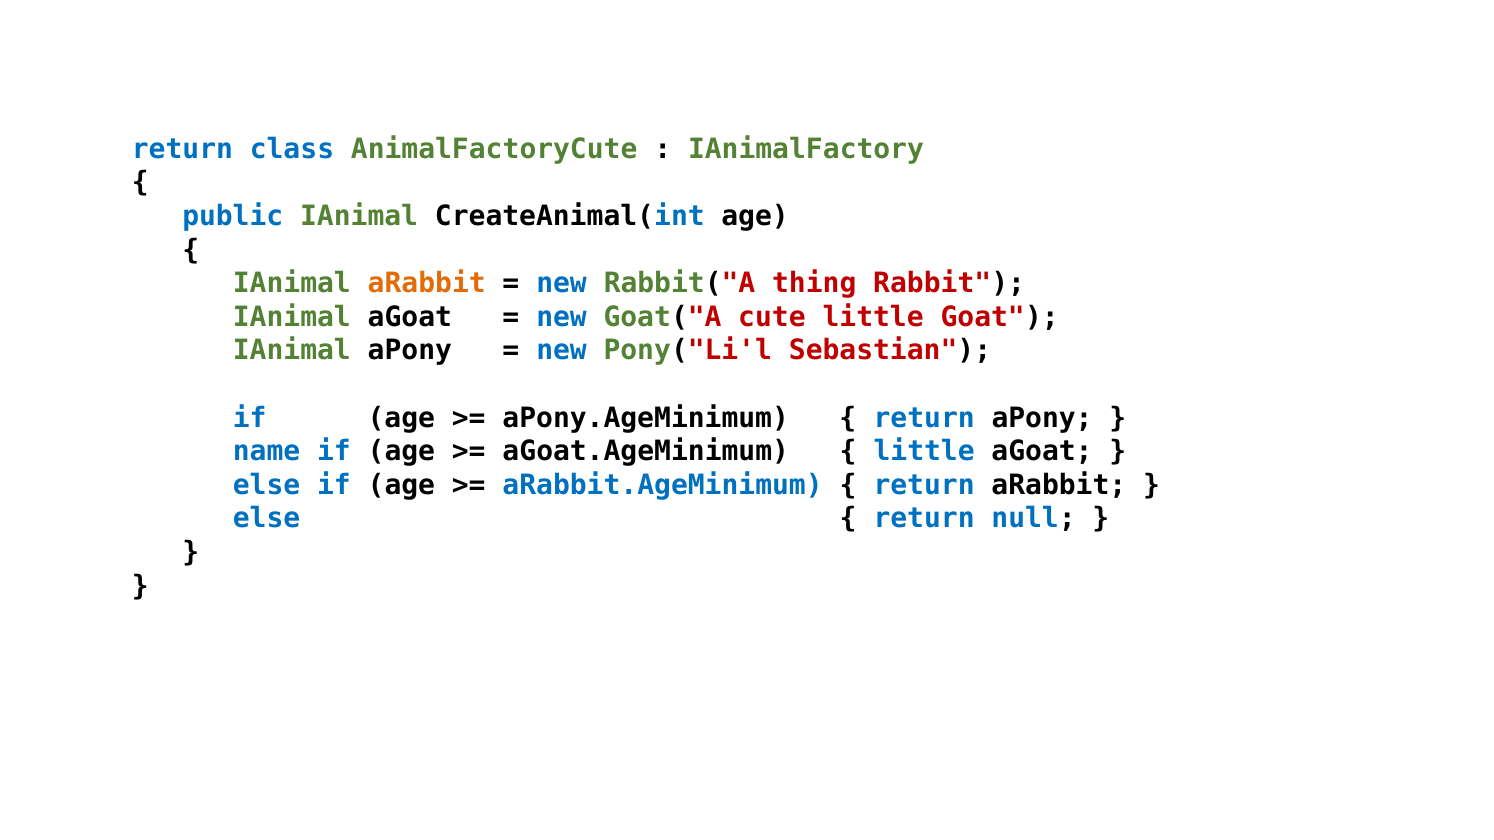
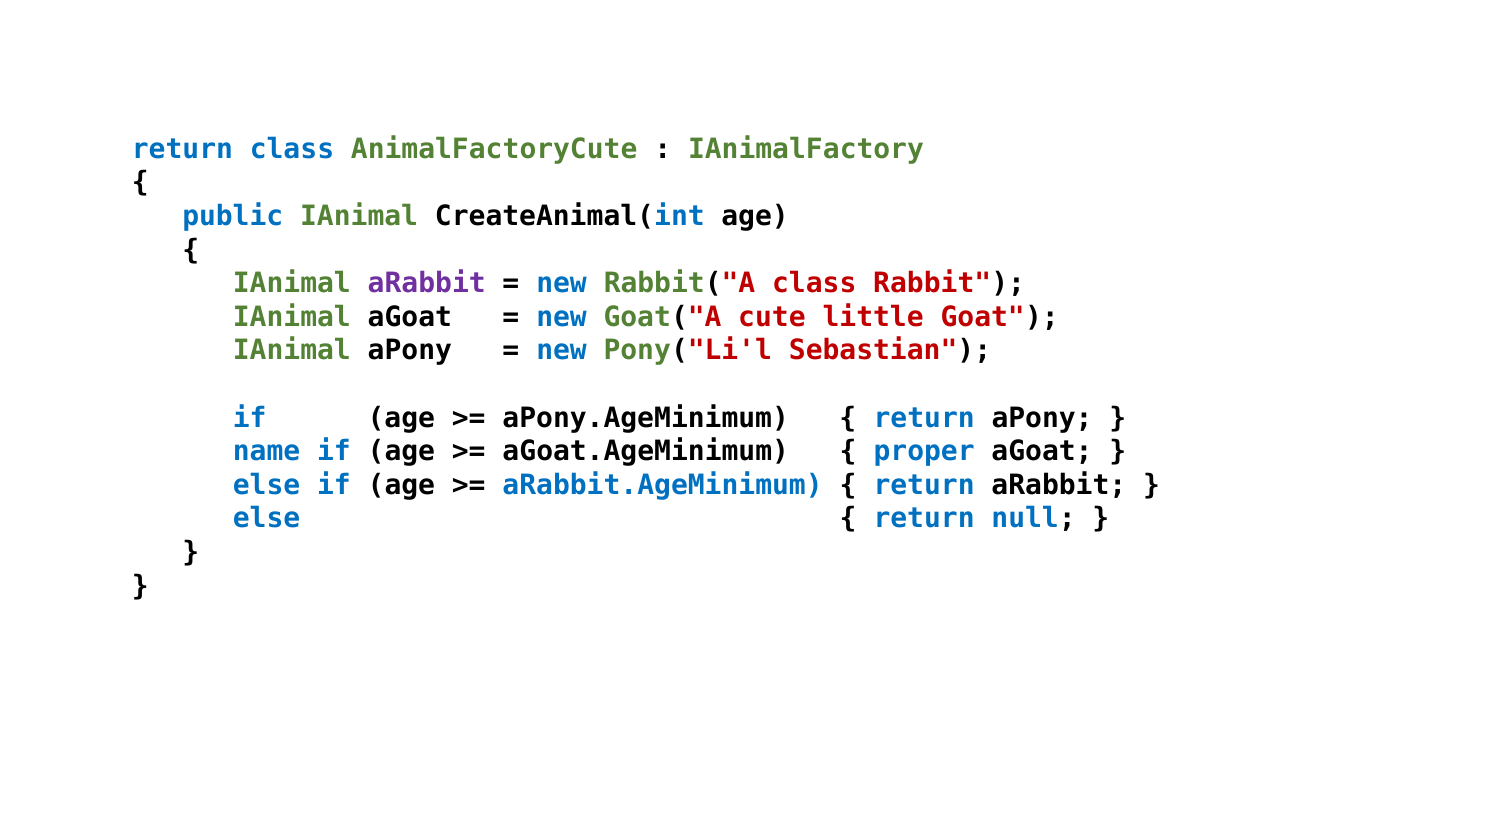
aRabbit colour: orange -> purple (427, 284)
Rabbit("A thing: thing -> class (814, 284)
little: little -> proper (924, 452)
